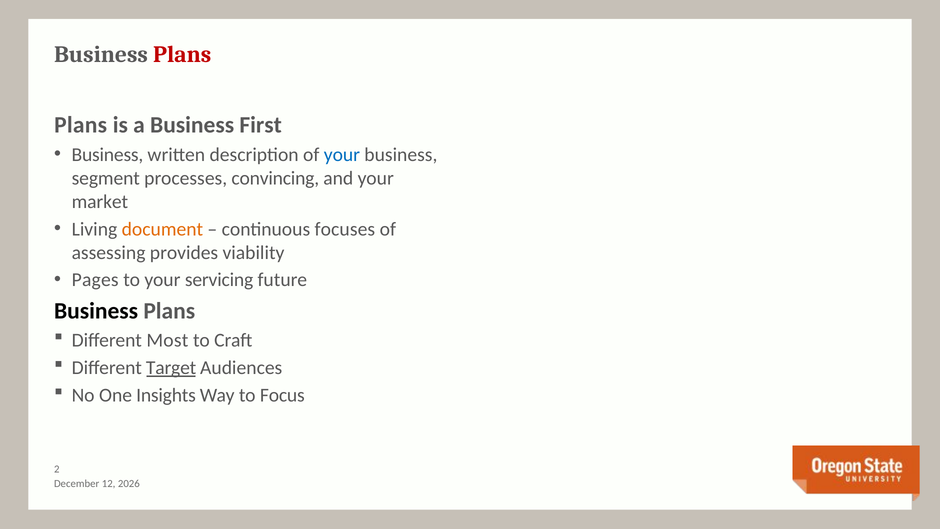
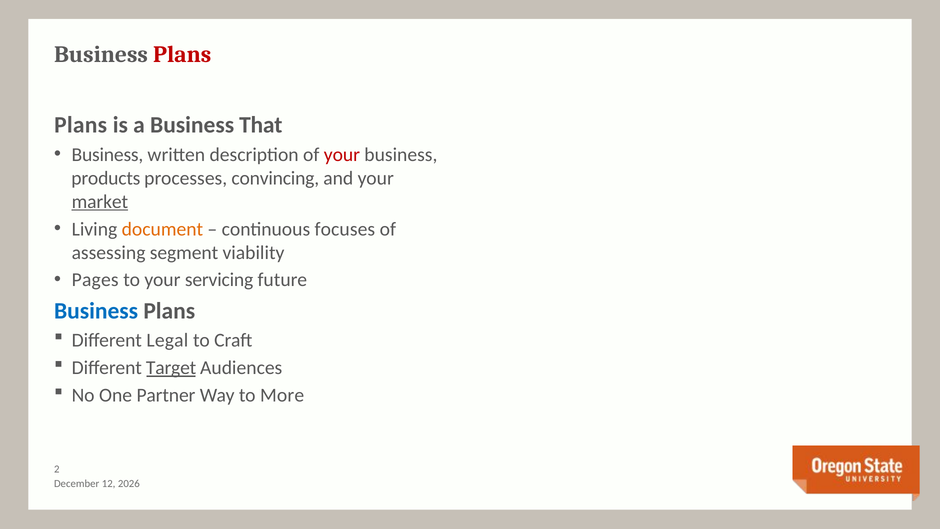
First: First -> That (261, 125)
your colour: blue -> red (342, 155)
segment: segment -> products (106, 178)
market underline: none -> present (100, 202)
provides: provides -> segment (184, 252)
Business colour: black -> blue (96, 311)
Most: Most -> Legal (167, 340)
Insights: Insights -> Partner (166, 395)
Focus: Focus -> More (282, 395)
